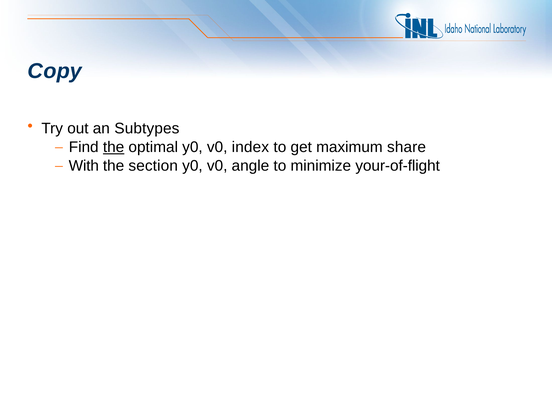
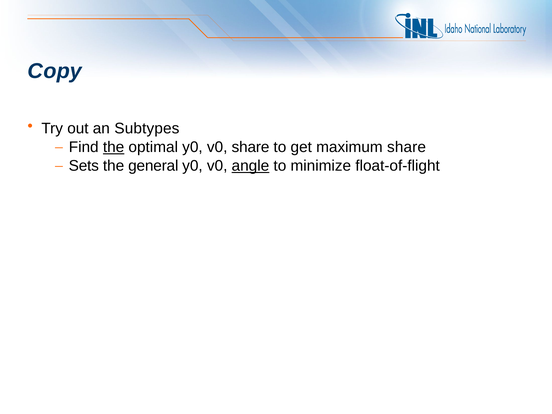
v0 index: index -> share (251, 147)
With: With -> Sets (84, 166)
section: section -> general (153, 166)
angle underline: none -> present (250, 166)
your-of-flight: your-of-flight -> float-of-flight (398, 166)
